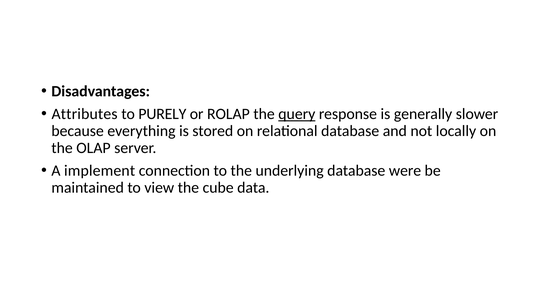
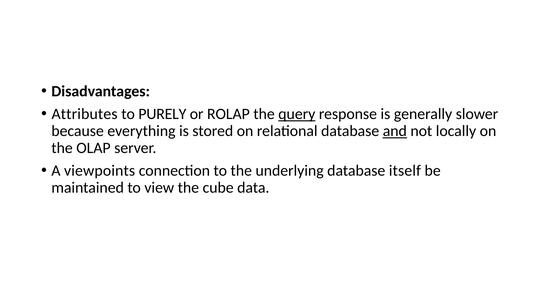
and underline: none -> present (395, 131)
implement: implement -> viewpoints (100, 171)
were: were -> itself (405, 171)
